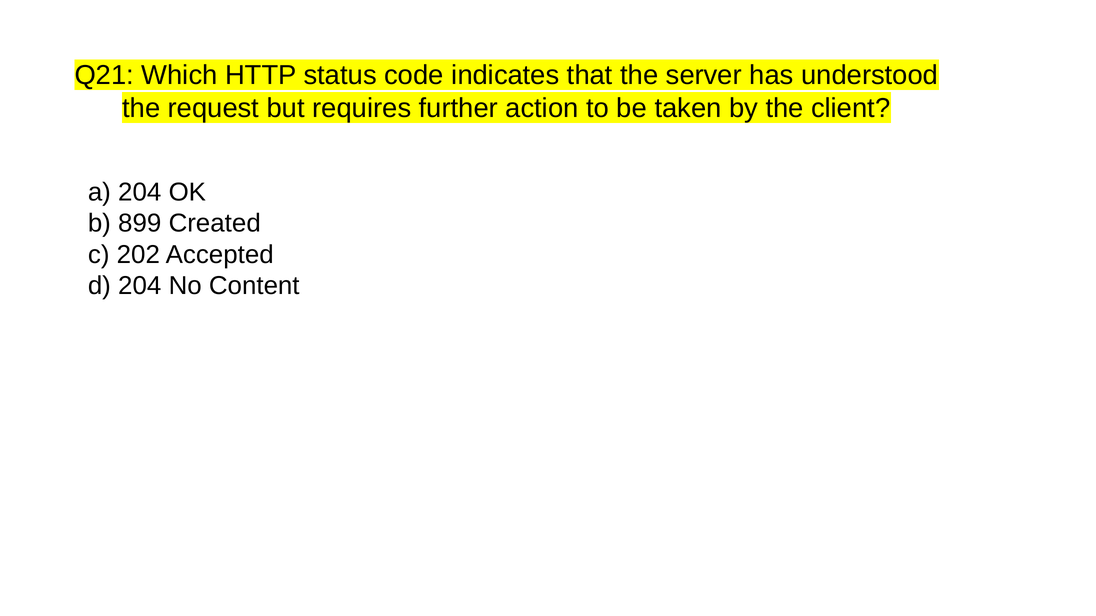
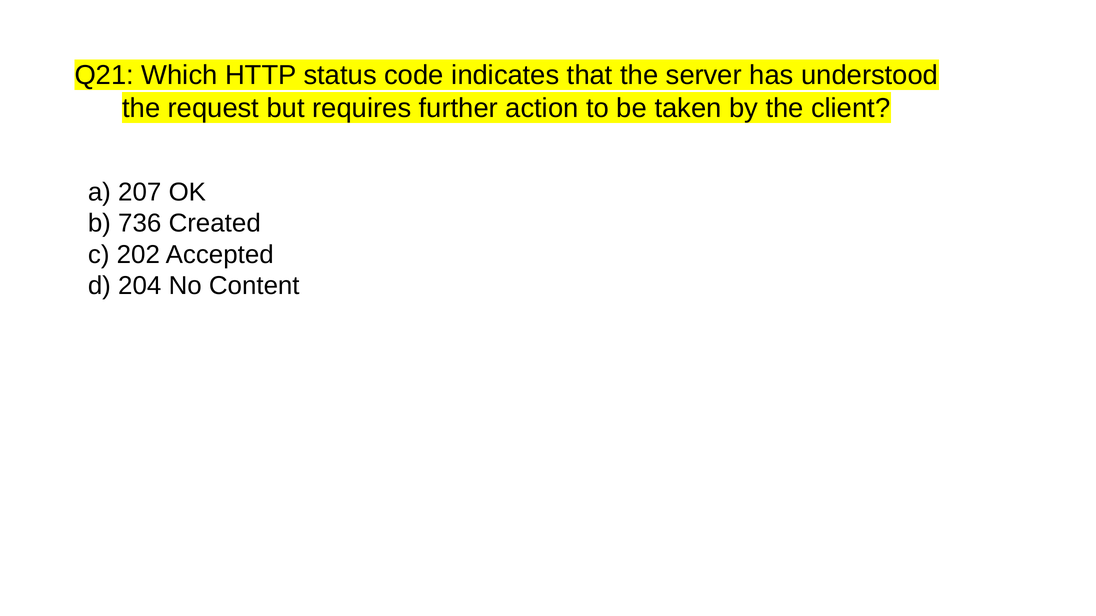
a 204: 204 -> 207 (140, 193)
899: 899 -> 736 (140, 224)
